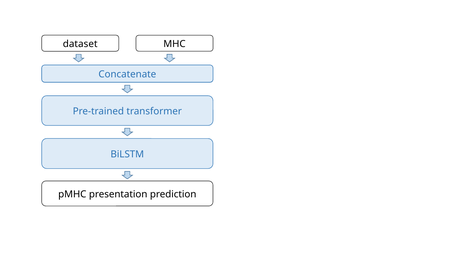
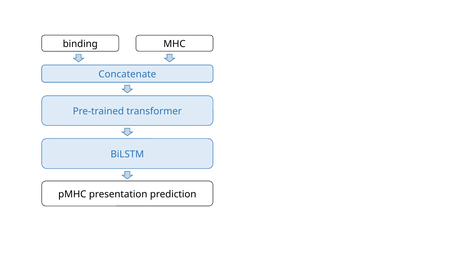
dataset: dataset -> binding (80, 44)
